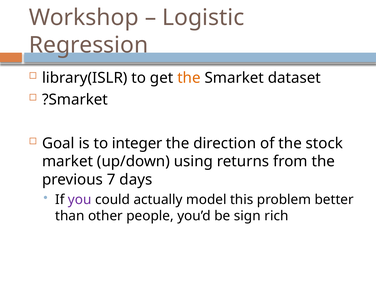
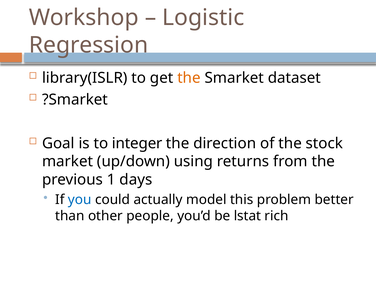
7: 7 -> 1 (111, 180)
you colour: purple -> blue (80, 200)
sign: sign -> lstat (247, 216)
